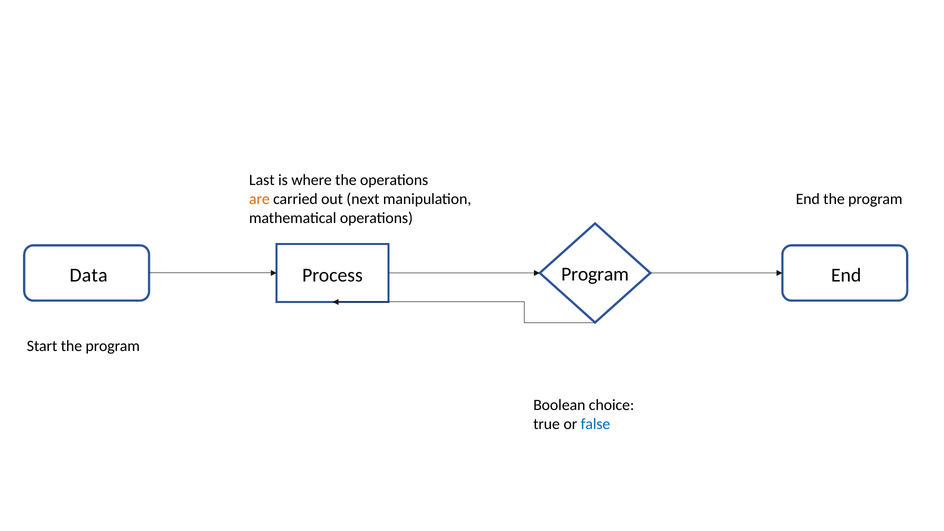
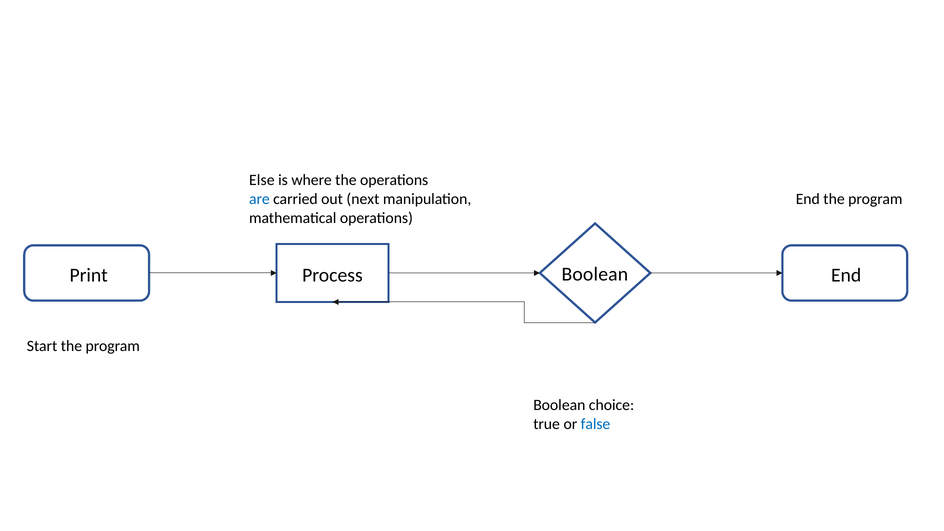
Last: Last -> Else (262, 180)
are colour: orange -> blue (259, 199)
Program: Program -> Boolean (595, 274)
Data: Data -> Print (89, 275)
